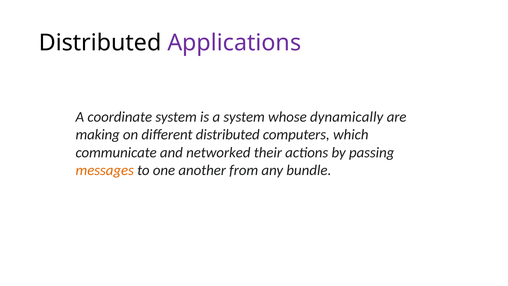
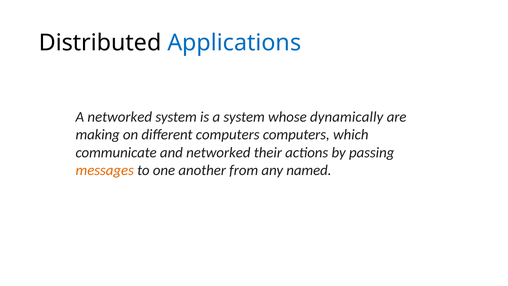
Applications colour: purple -> blue (234, 43)
A coordinate: coordinate -> networked (120, 117)
different distributed: distributed -> computers (228, 135)
bundle: bundle -> named (309, 170)
